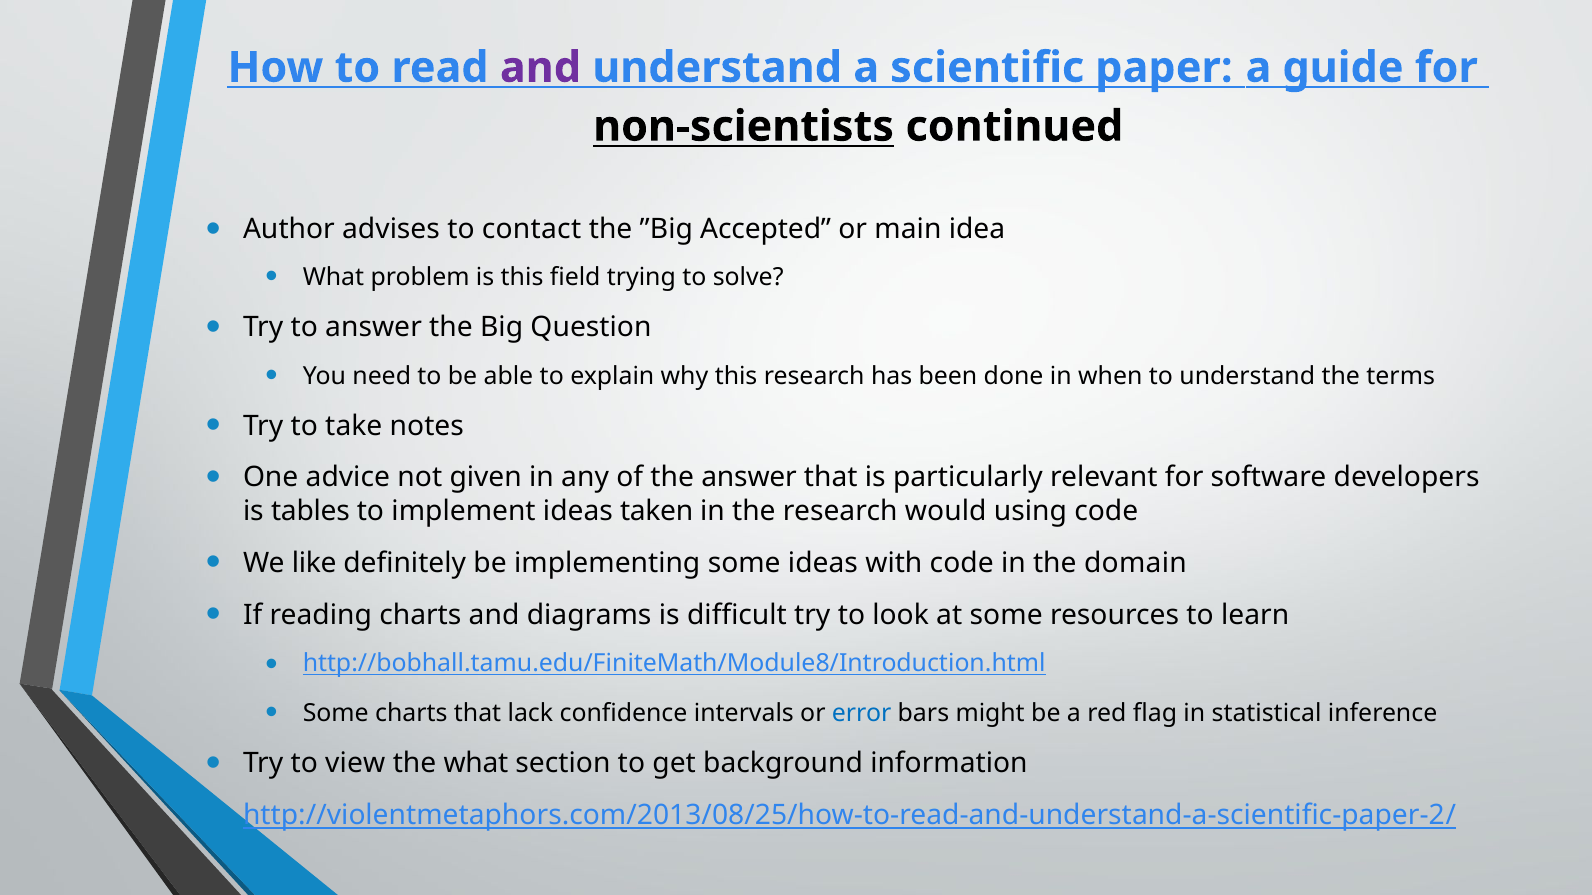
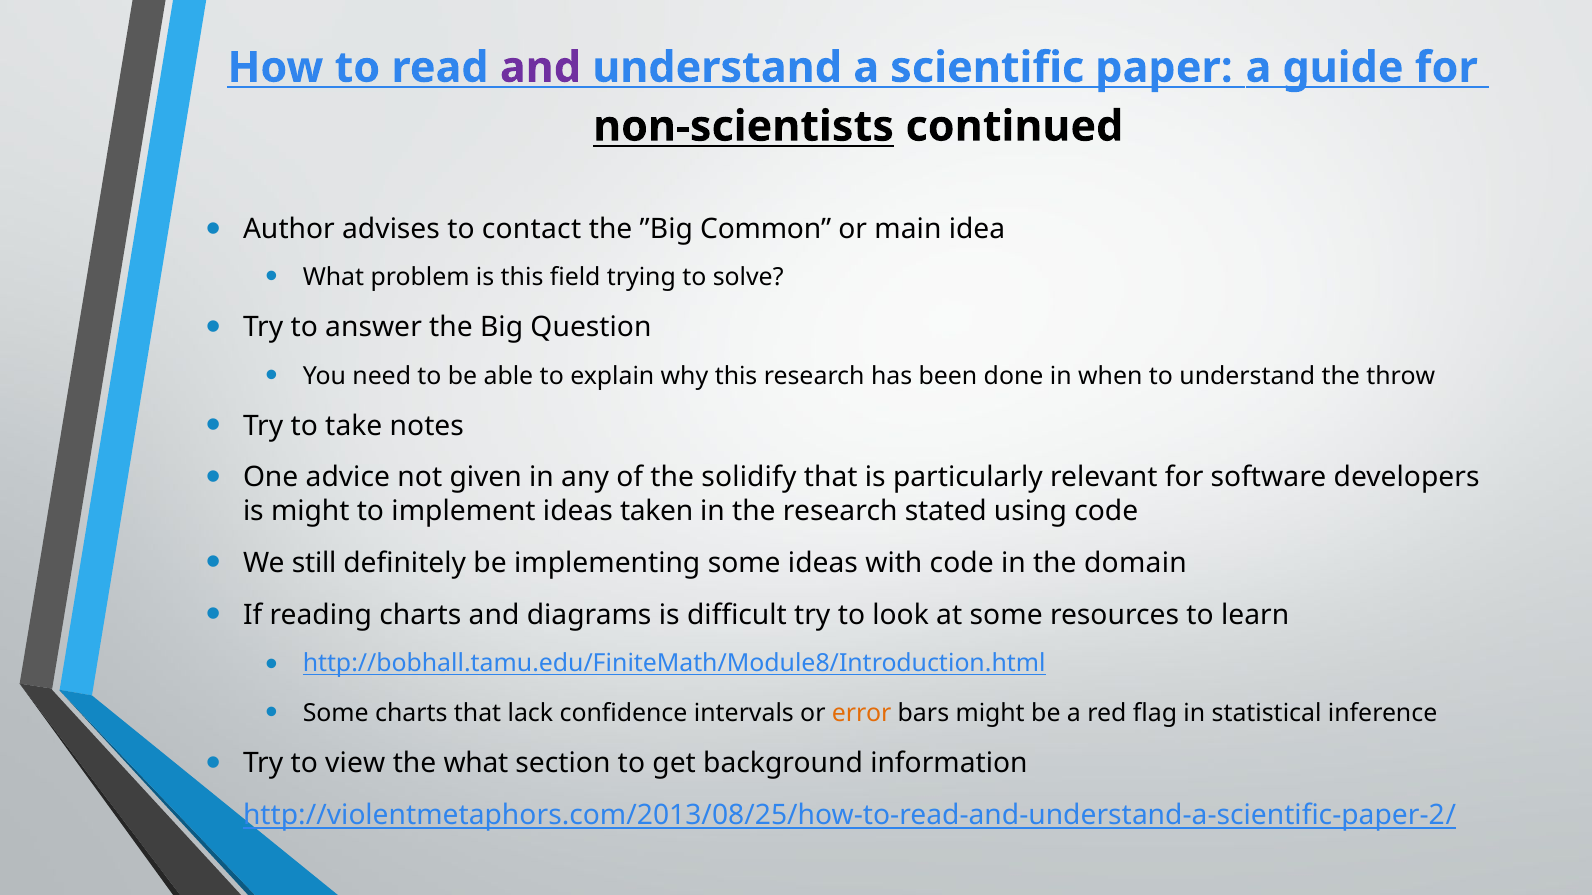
Accepted: Accepted -> Common (766, 230)
terms: terms -> throw (1401, 376)
the answer: answer -> solidify (749, 478)
is tables: tables -> might (310, 512)
would: would -> stated (946, 512)
like: like -> still (314, 563)
error colour: blue -> orange (862, 714)
